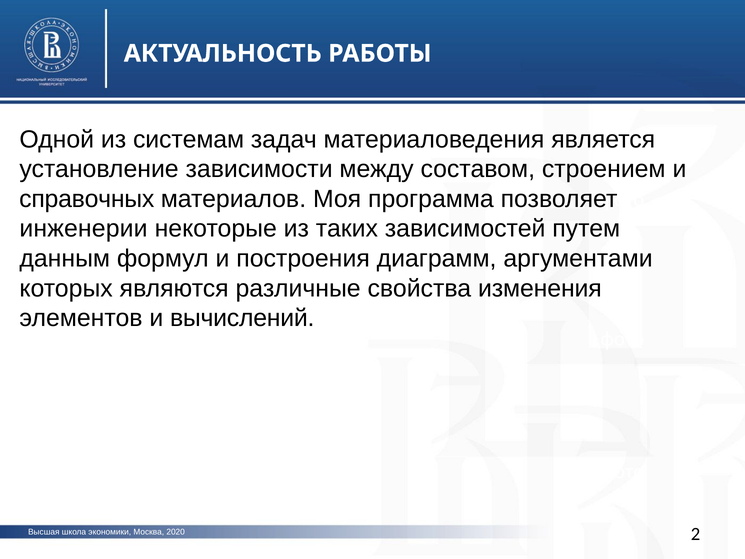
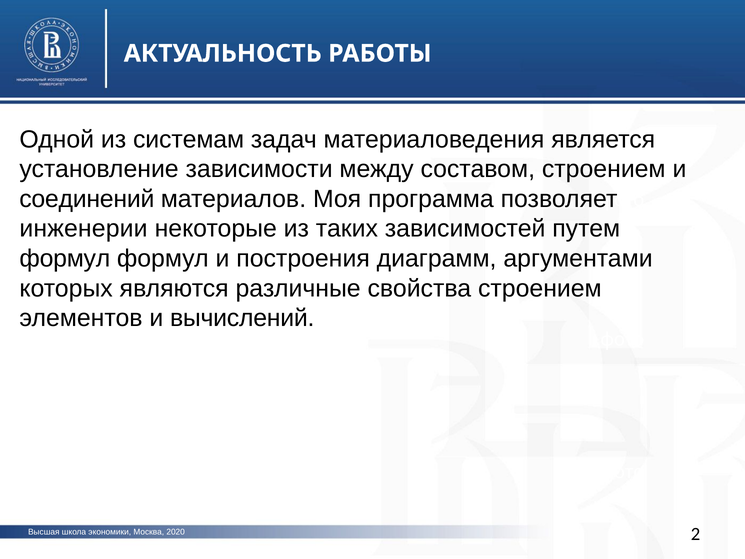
справочных: справочных -> соединений (87, 199)
данным: данным -> формул (65, 258)
свойства изменения: изменения -> строением (540, 288)
